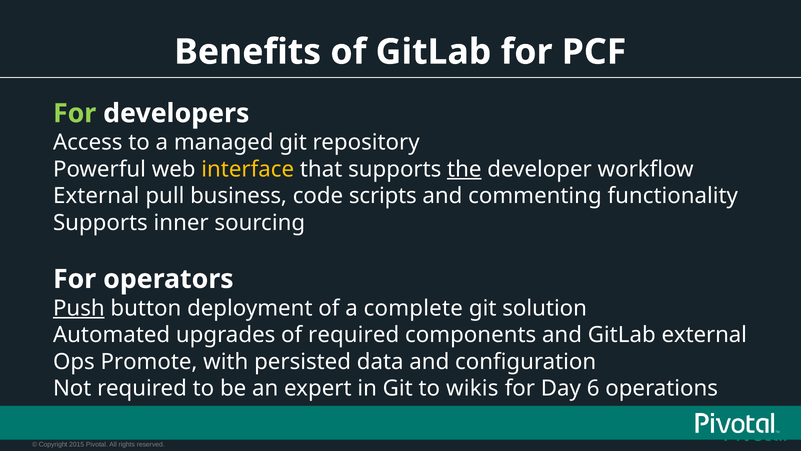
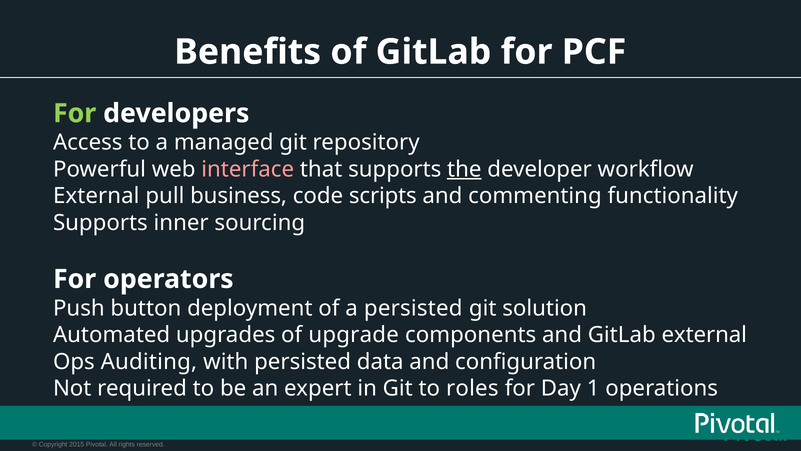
interface colour: yellow -> pink (248, 169)
Push underline: present -> none (79, 308)
a complete: complete -> persisted (413, 308)
of required: required -> upgrade (354, 335)
Promote: Promote -> Auditing (149, 361)
wikis: wikis -> roles (472, 388)
6: 6 -> 1 (593, 388)
